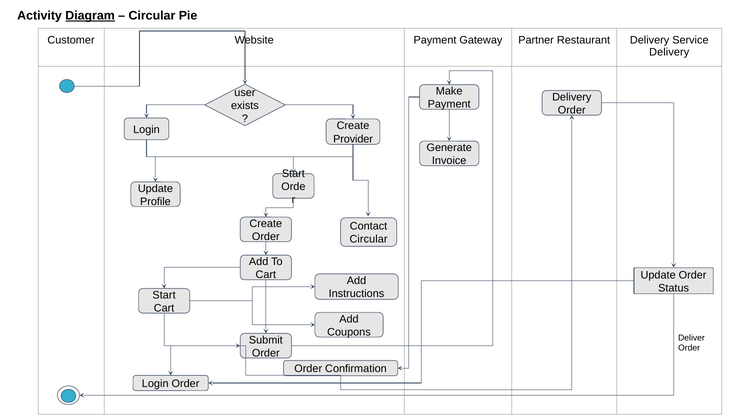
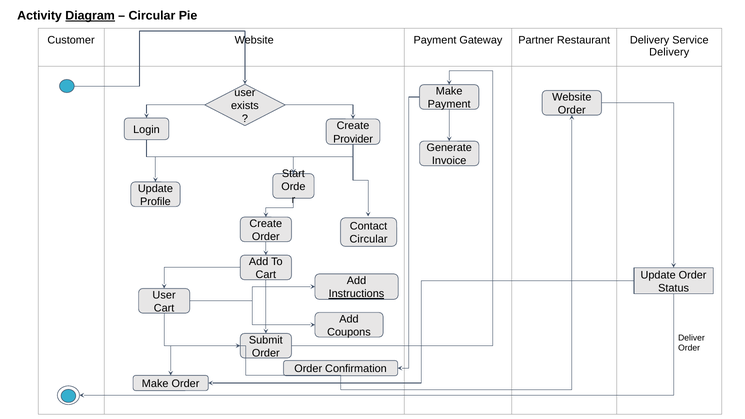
Delivery: Delivery -> Website (572, 97)
Instructions underline: none -> present (356, 294)
Start: Start -> User (164, 295)
Login: Login -> Make (155, 384)
